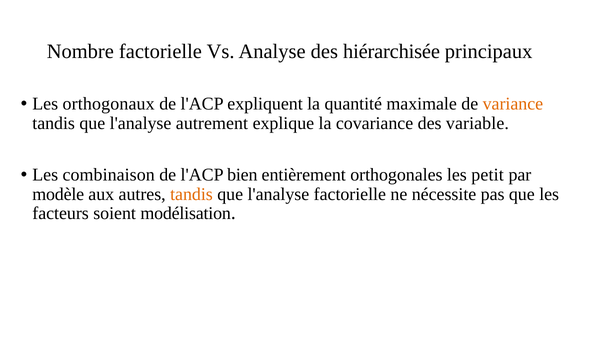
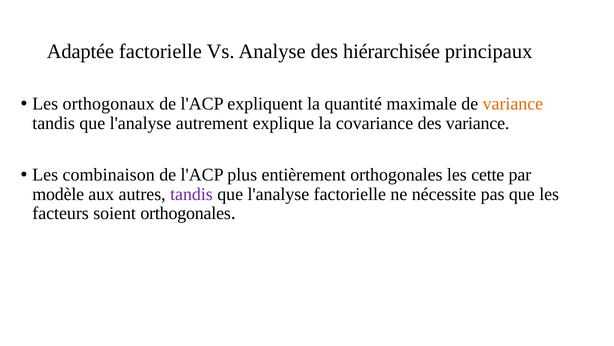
Nombre: Nombre -> Adaptée (80, 52)
des variable: variable -> variance (478, 123)
bien: bien -> plus (242, 174)
petit: petit -> cette (488, 174)
tandis colour: orange -> purple (191, 194)
soient modélisation: modélisation -> orthogonales (186, 213)
